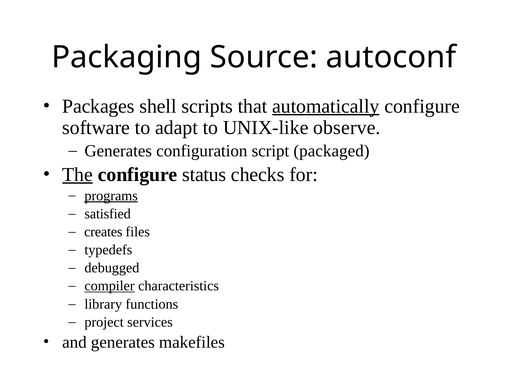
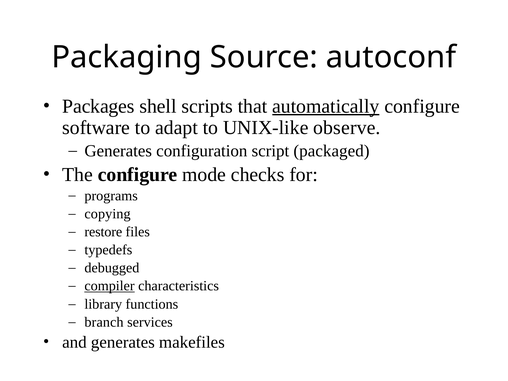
The underline: present -> none (78, 175)
status: status -> mode (204, 175)
programs underline: present -> none (111, 196)
satisfied: satisfied -> copying (108, 214)
creates: creates -> restore (103, 232)
project: project -> branch (104, 322)
